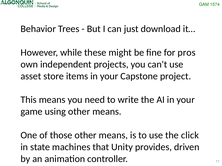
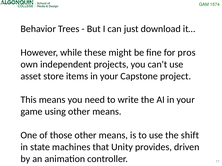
click: click -> shift (190, 136)
